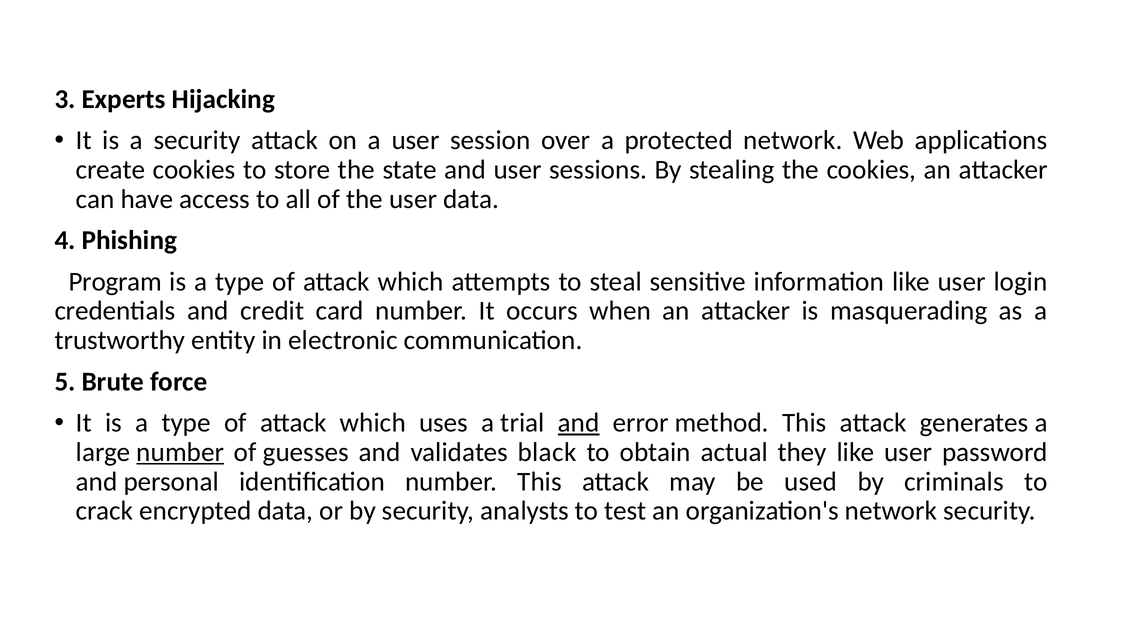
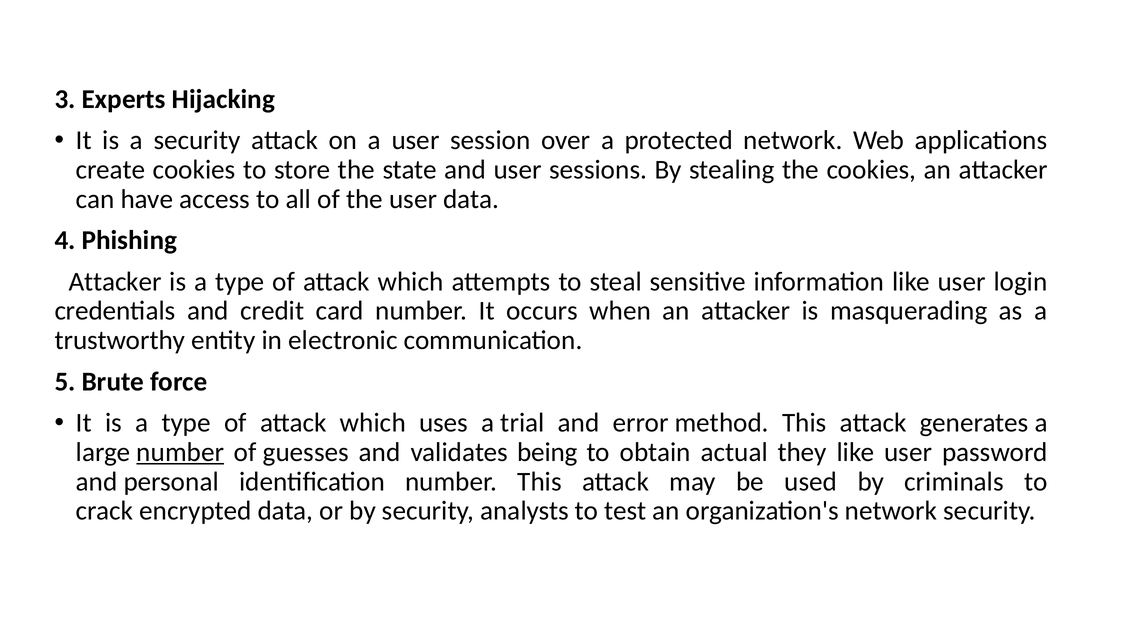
Program: Program -> Attacker (115, 282)
and underline: present -> none (579, 423)
black: black -> being (547, 452)
